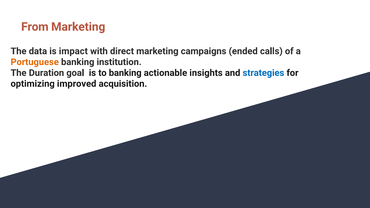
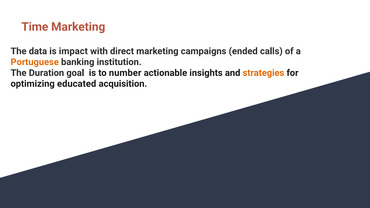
From: From -> Time (35, 27)
to banking: banking -> number (125, 73)
strategies colour: blue -> orange (263, 73)
improved: improved -> educated (77, 84)
